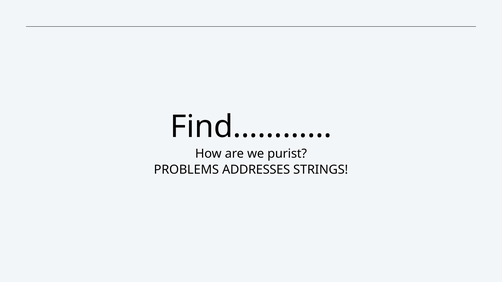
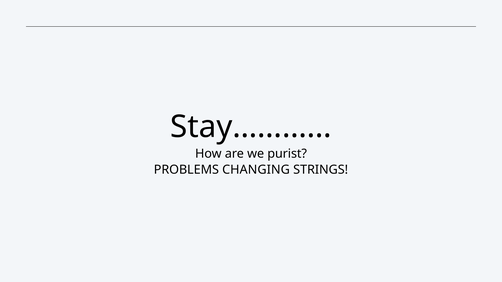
Find…………: Find………… -> Stay………… (251, 127)
ADDRESSES: ADDRESSES -> CHANGING (256, 170)
